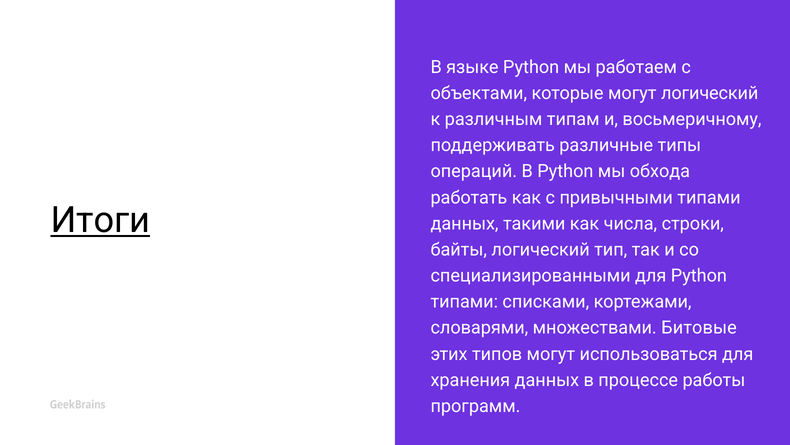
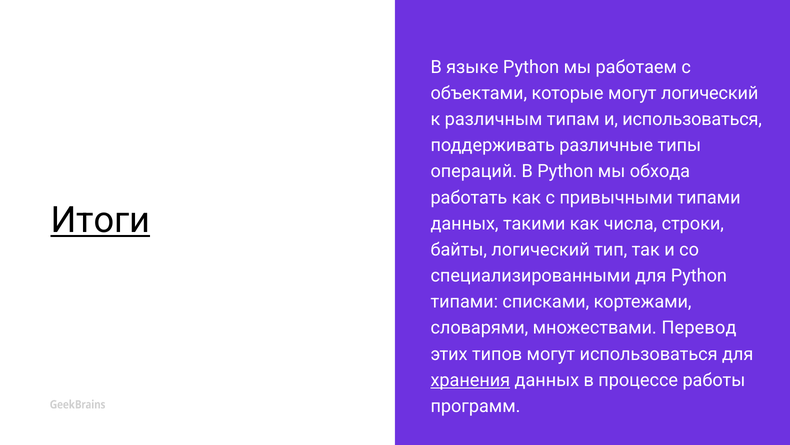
и восьмеричному: восьмеричному -> использоваться (692, 119)
Битовые: Битовые -> Перевод (699, 328)
хранения underline: none -> present (470, 380)
